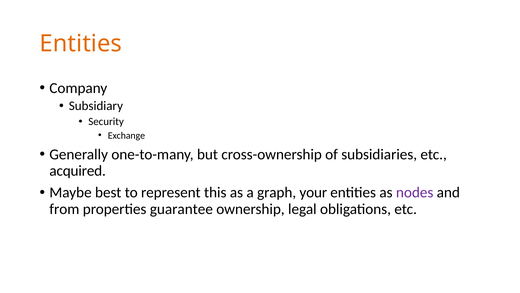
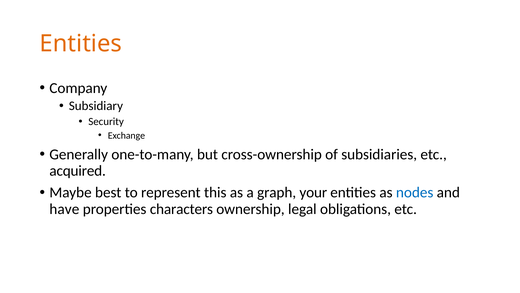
nodes colour: purple -> blue (415, 192)
from: from -> have (64, 209)
guarantee: guarantee -> characters (181, 209)
